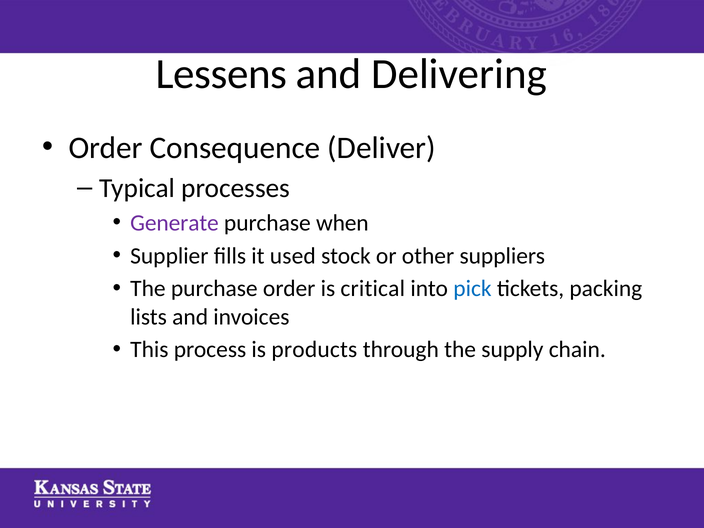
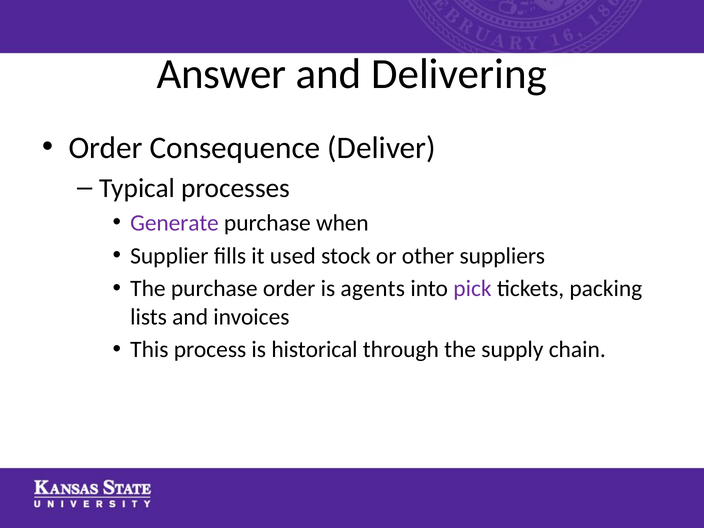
Lessens: Lessens -> Answer (221, 74)
critical: critical -> agents (373, 289)
pick colour: blue -> purple (472, 289)
products: products -> historical (315, 350)
